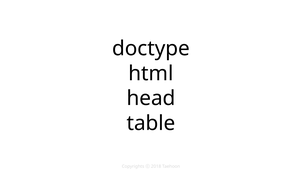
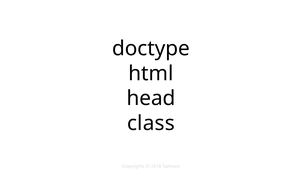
table: table -> class (151, 123)
